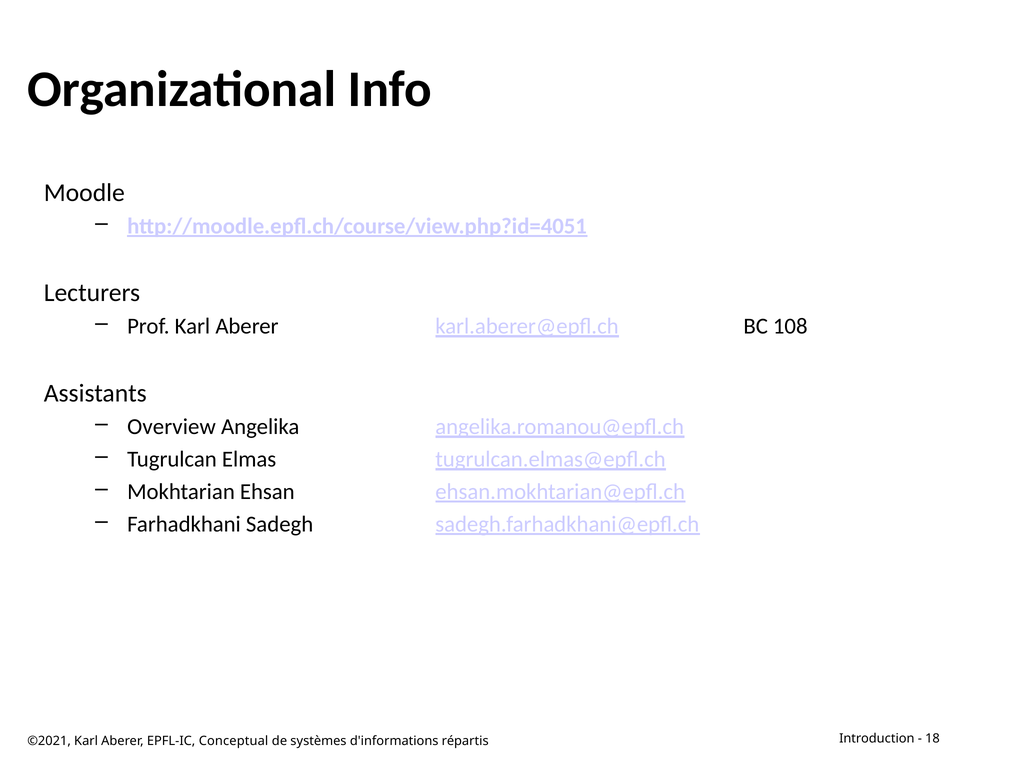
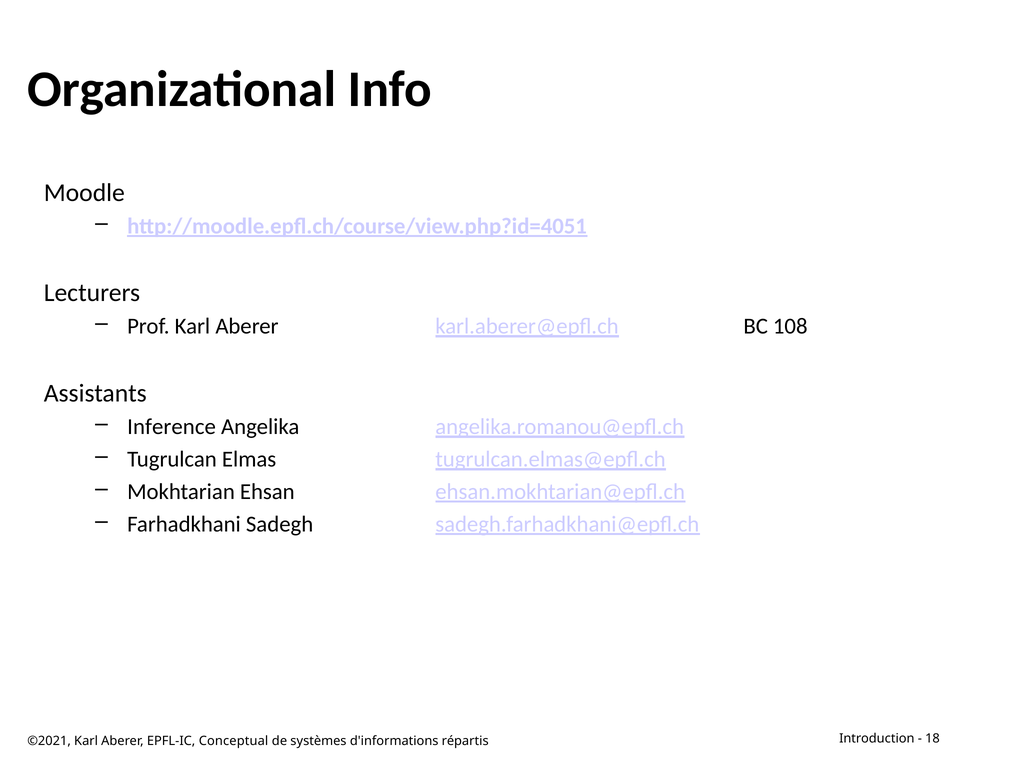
Overview: Overview -> Inference (172, 427)
